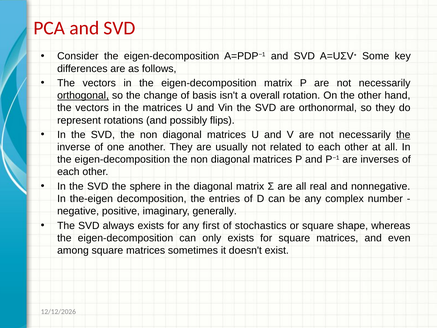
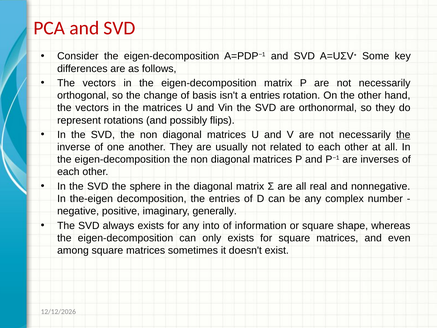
orthogonal underline: present -> none (83, 95)
a overall: overall -> entries (265, 95)
first: first -> into (211, 225)
stochastics: stochastics -> information (261, 225)
